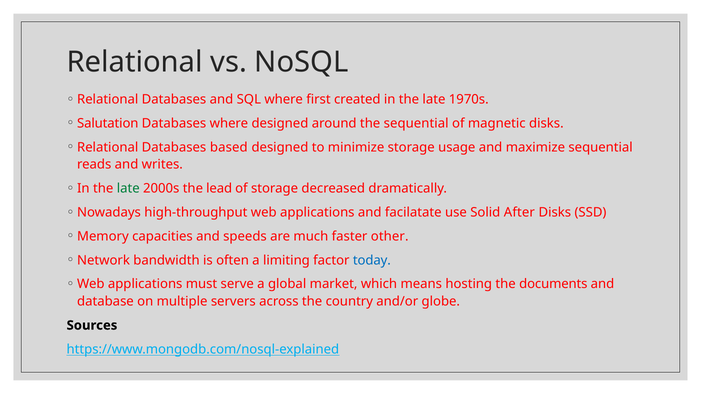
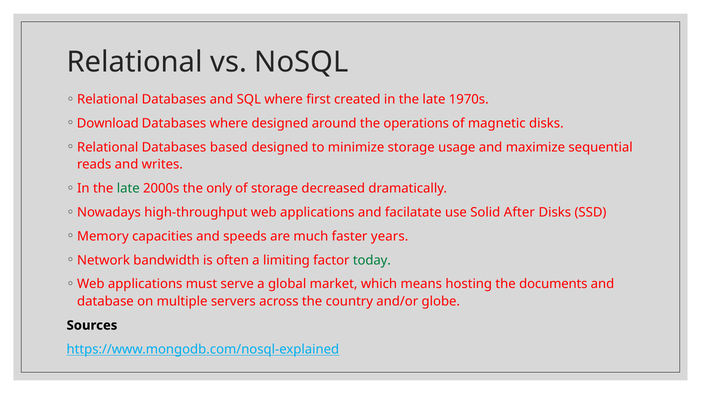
Salutation: Salutation -> Download (108, 123)
the sequential: sequential -> operations (416, 123)
lead: lead -> only (219, 189)
other: other -> years (390, 236)
today colour: blue -> green (372, 260)
